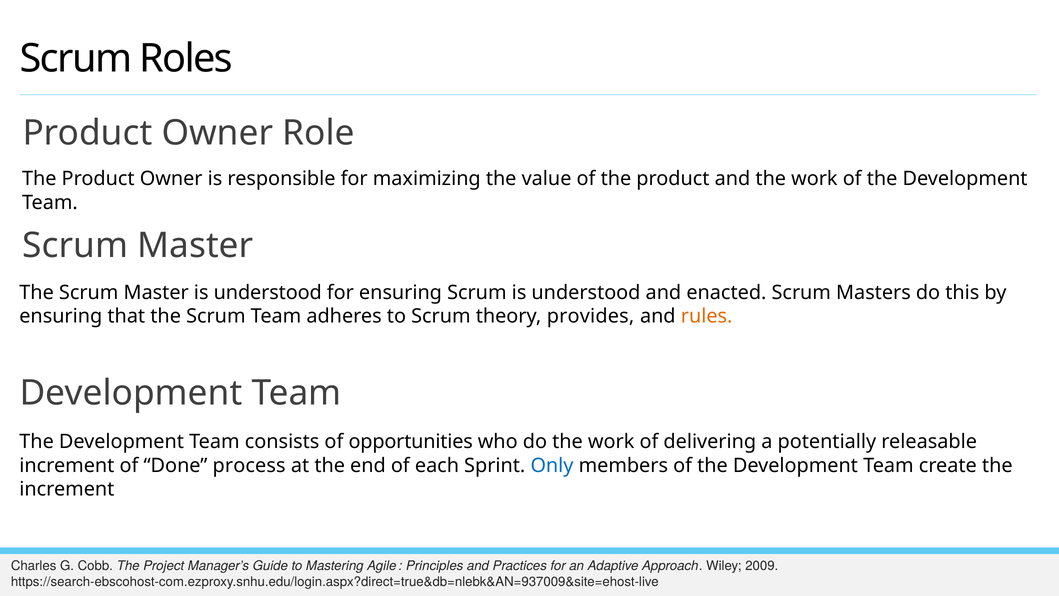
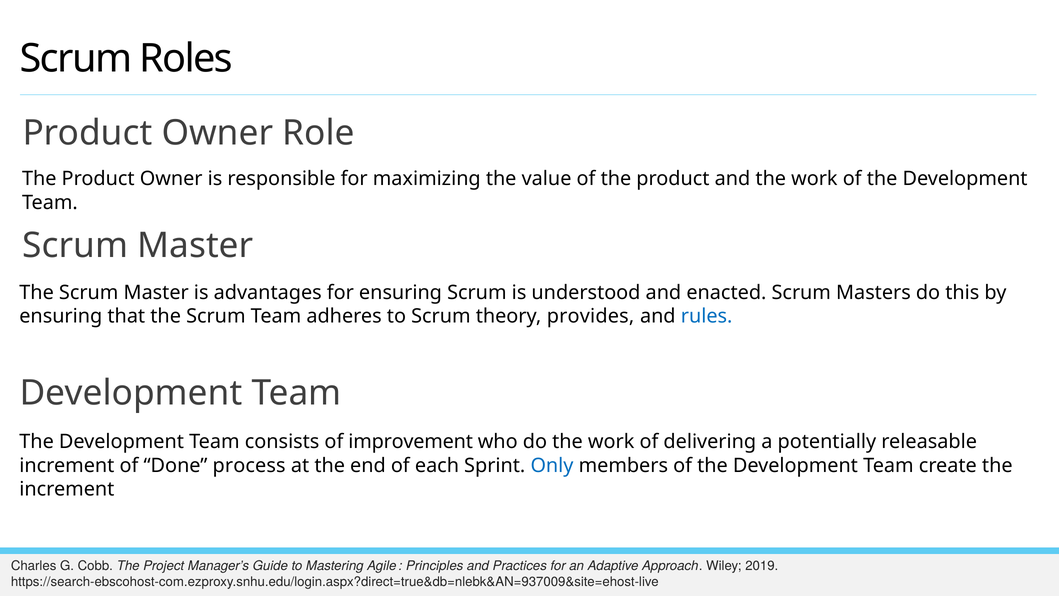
Master is understood: understood -> advantages (268, 292)
rules colour: orange -> blue (707, 316)
opportunities: opportunities -> improvement (411, 441)
2009: 2009 -> 2019 (762, 566)
